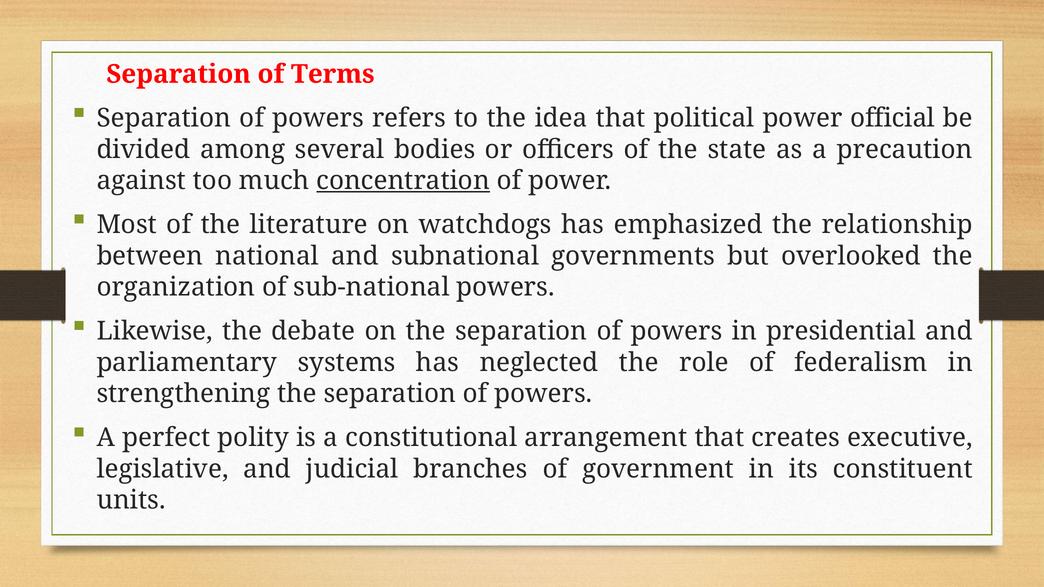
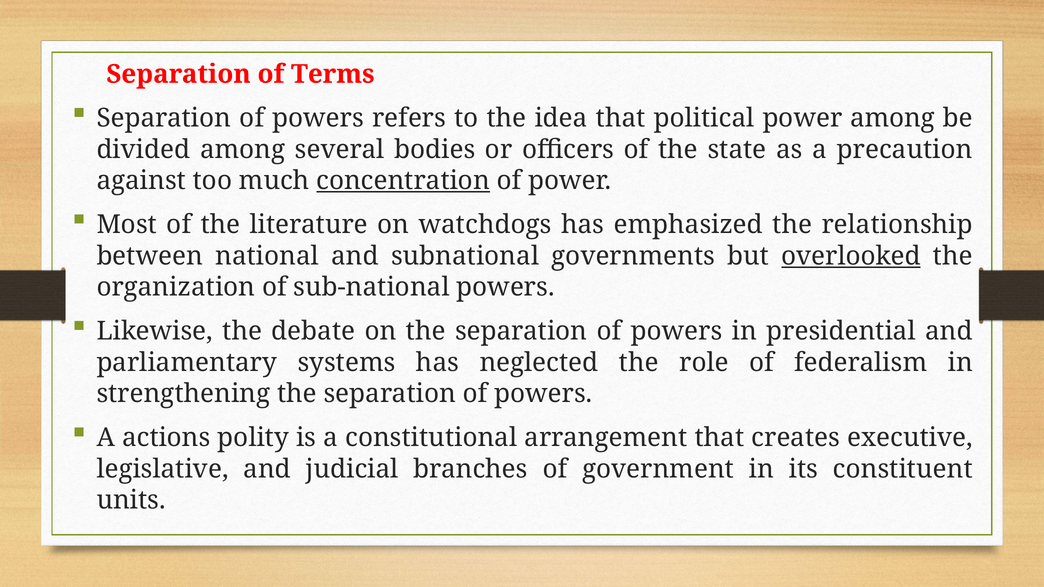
power official: official -> among (893, 118)
overlooked underline: none -> present (851, 256)
perfect: perfect -> actions (166, 438)
